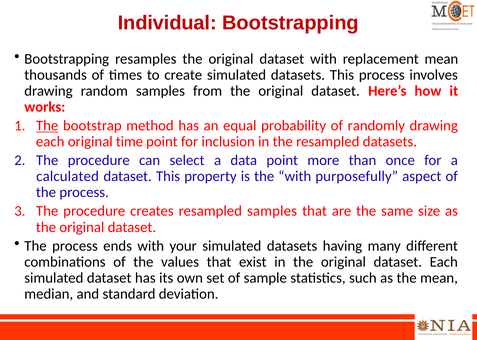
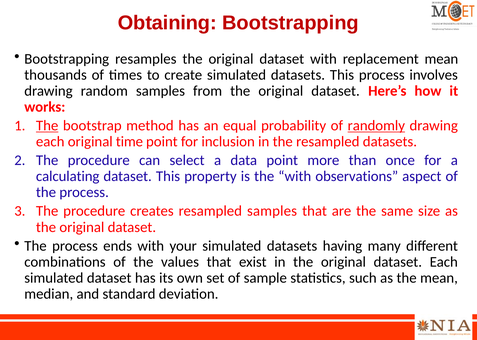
Individual: Individual -> Obtaining (167, 23)
randomly underline: none -> present (376, 125)
calculated: calculated -> calculating (68, 176)
purposefully: purposefully -> observations (357, 176)
